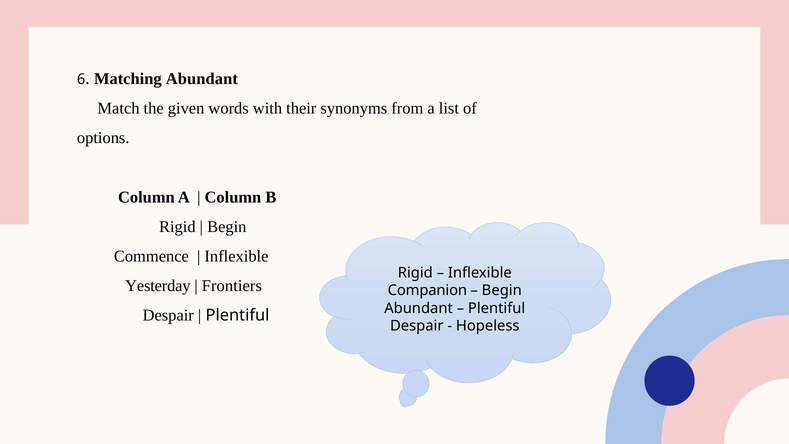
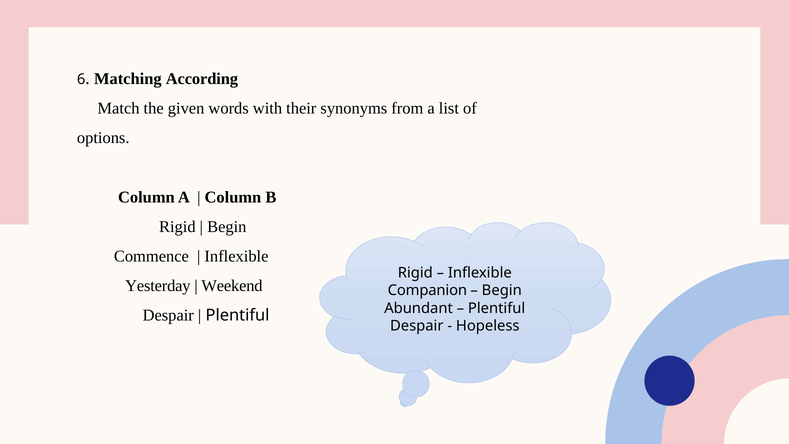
Matching Abundant: Abundant -> According (202, 79)
Frontiers: Frontiers -> Weekend (232, 286)
